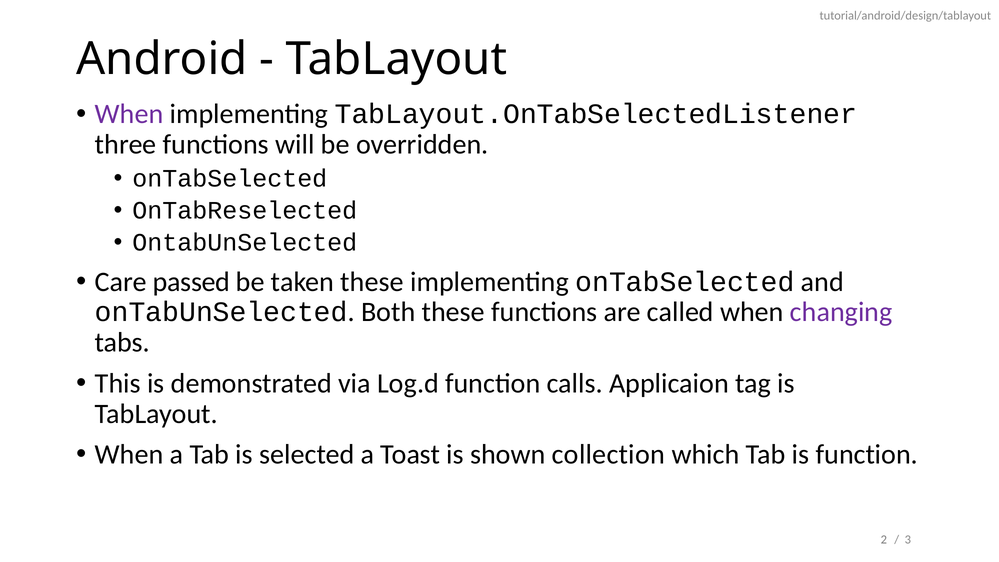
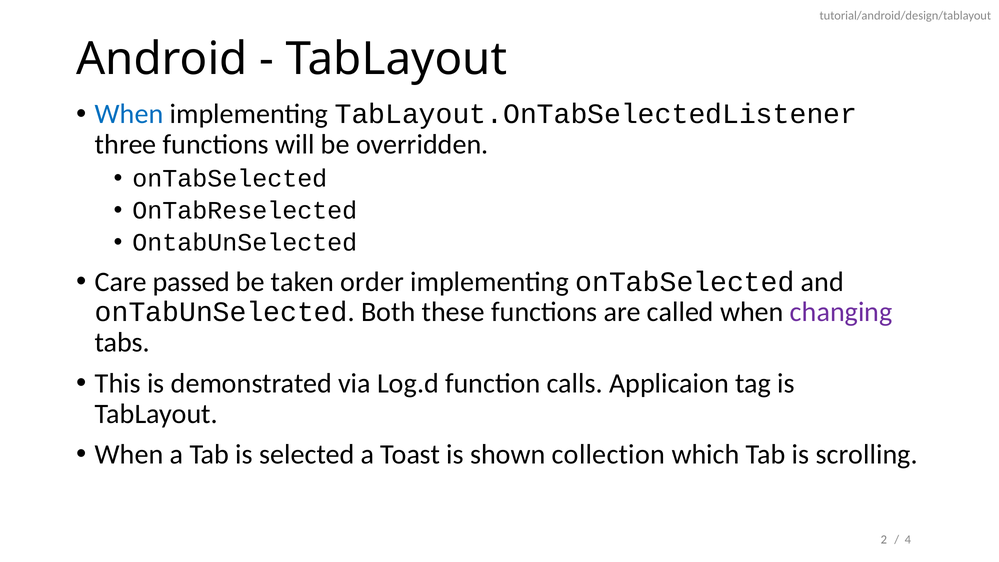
When colour: purple -> blue (129, 114)
taken these: these -> order (372, 282)
is function: function -> scrolling (867, 455)
3: 3 -> 4 (908, 539)
